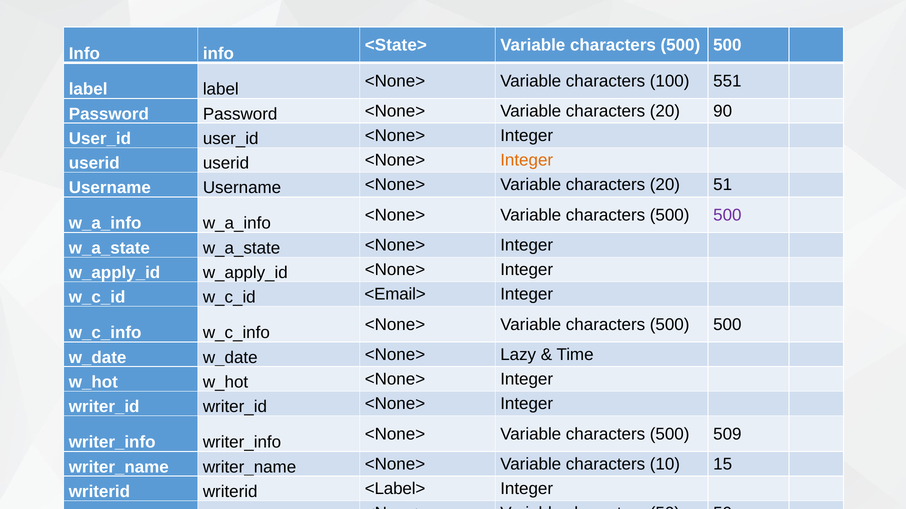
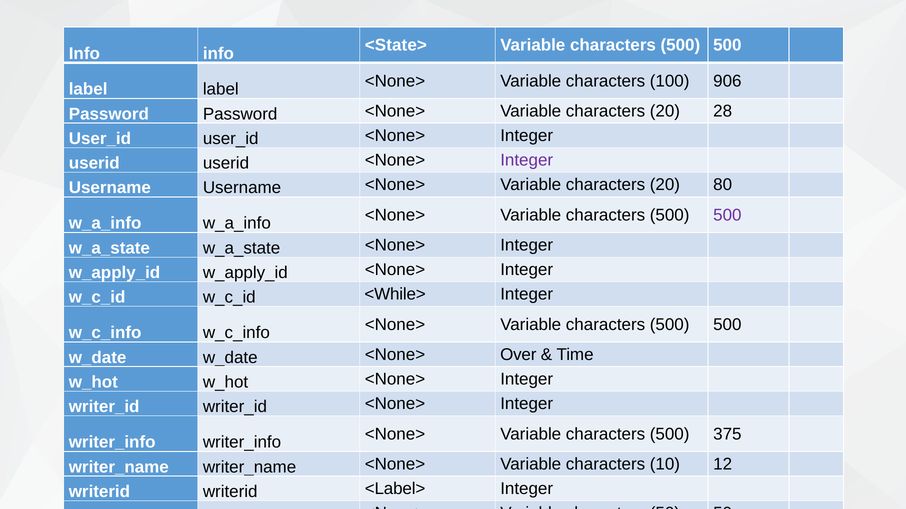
551: 551 -> 906 (727, 81)
90: 90 -> 28 (723, 111)
Integer colour: orange -> purple (527, 160)
51: 51 -> 80 (723, 185)
<Email>: <Email> -> <While> (395, 295)
Lazy: Lazy -> Over (518, 355)
509: 509 -> 375 (727, 434)
15: 15 -> 12 (723, 465)
